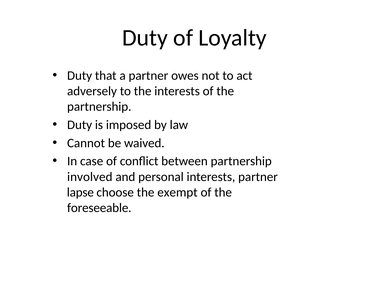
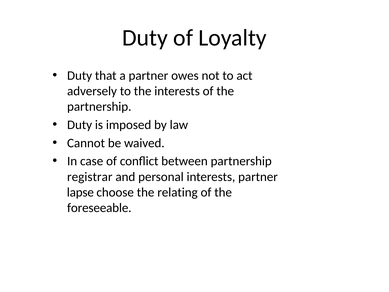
involved: involved -> registrar (90, 177)
exempt: exempt -> relating (178, 192)
